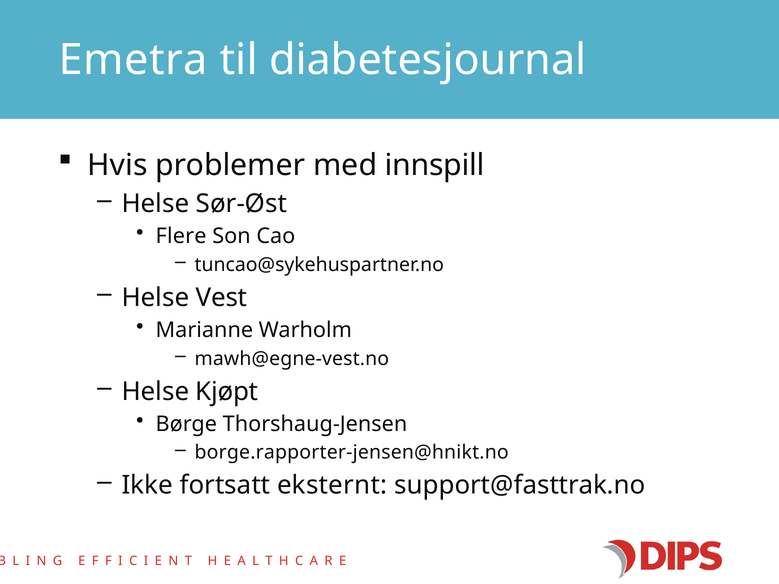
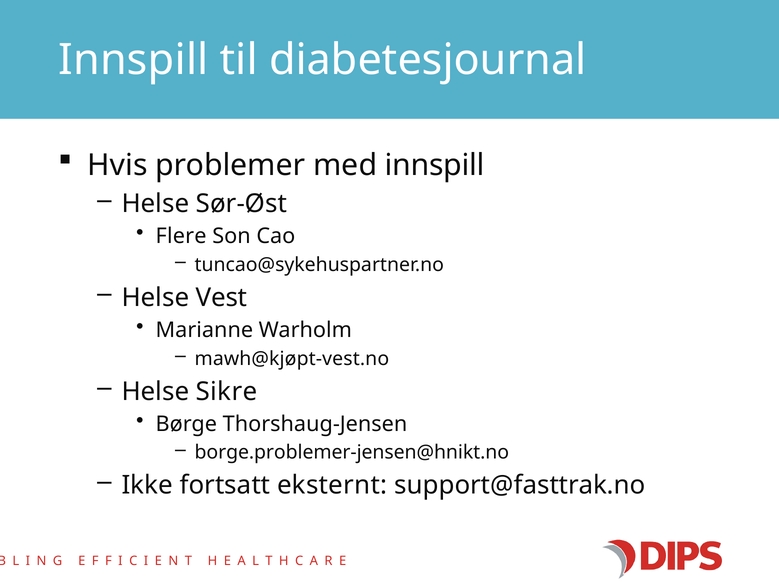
Emetra: Emetra -> Innspill (133, 60)
mawh@egne-vest.no: mawh@egne-vest.no -> mawh@kjøpt-vest.no (292, 359)
Kjøpt: Kjøpt -> Sikre (227, 392)
borge.rapporter-jensen@hnikt.no: borge.rapporter-jensen@hnikt.no -> borge.problemer-jensen@hnikt.no (352, 453)
